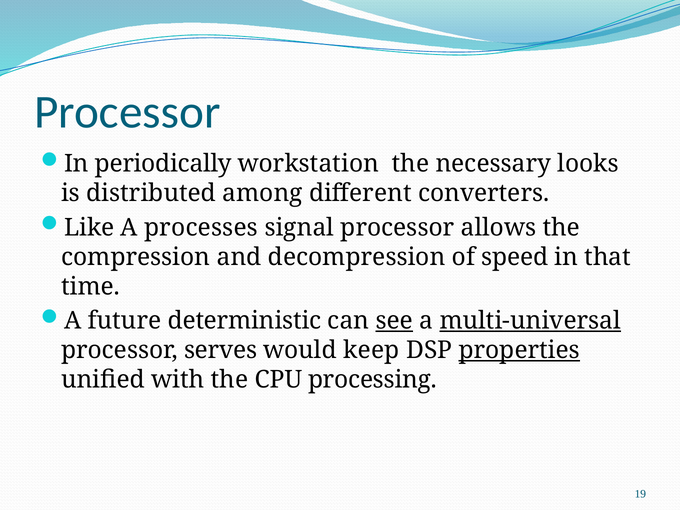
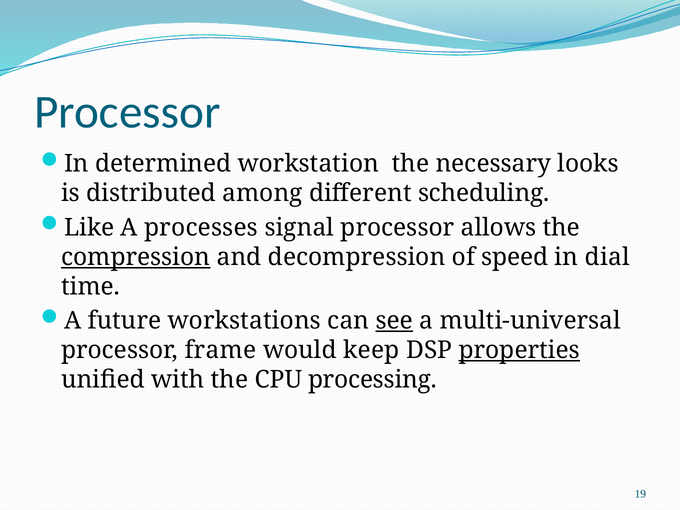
periodically: periodically -> determined (163, 164)
converters: converters -> scheduling (484, 193)
compression underline: none -> present (136, 257)
that: that -> dial (607, 257)
deterministic: deterministic -> workstations (244, 321)
multi-universal underline: present -> none (530, 321)
serves: serves -> frame (220, 350)
